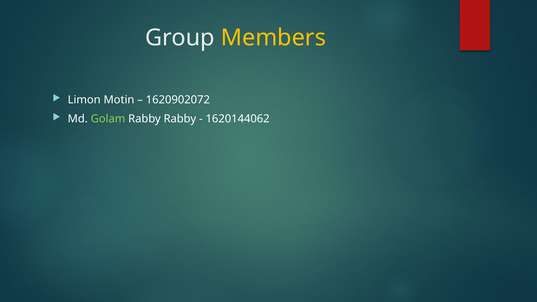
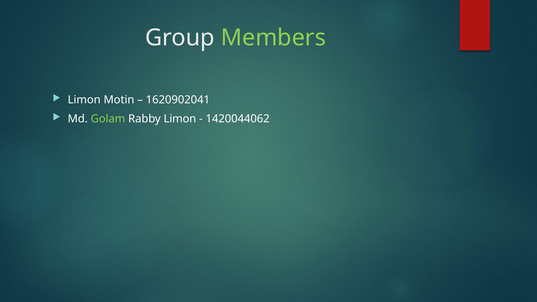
Members colour: yellow -> light green (273, 38)
1620902072: 1620902072 -> 1620902041 (178, 100)
Rabby Rabby: Rabby -> Limon (180, 119)
1620144062: 1620144062 -> 1420044062 (238, 119)
